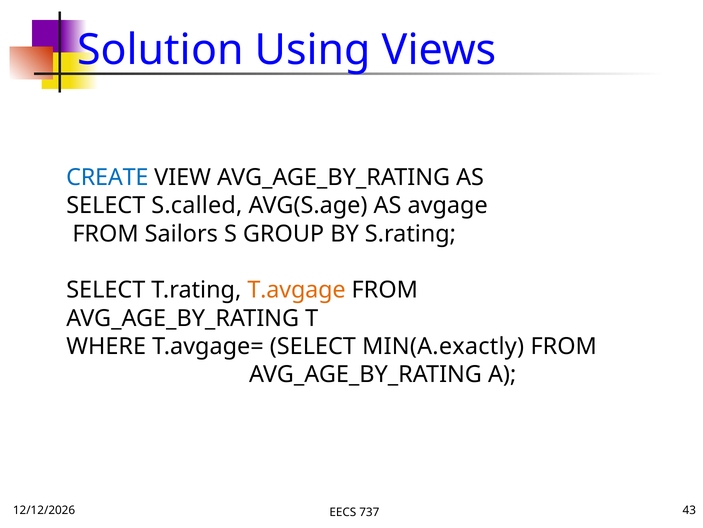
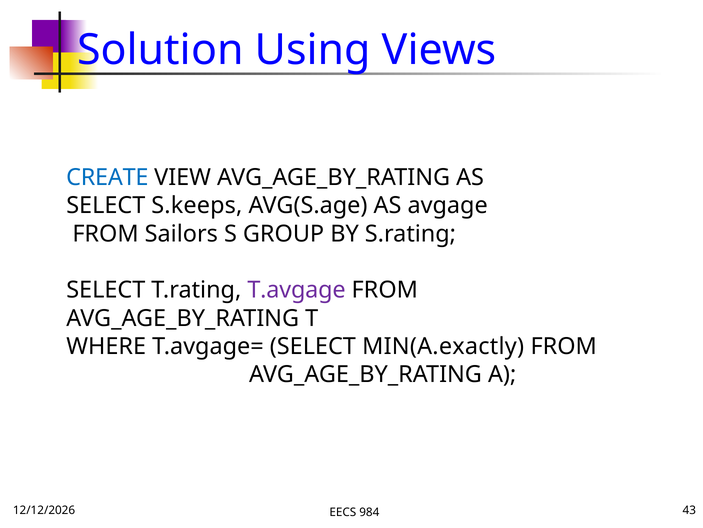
S.called: S.called -> S.keeps (197, 205)
T.avgage colour: orange -> purple (297, 290)
737: 737 -> 984 (369, 512)
